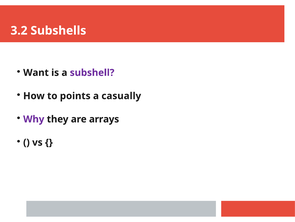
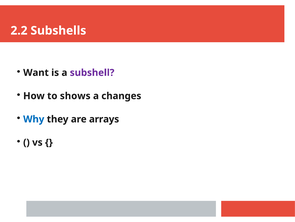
3.2: 3.2 -> 2.2 (19, 31)
points: points -> shows (75, 96)
casually: casually -> changes (121, 96)
Why colour: purple -> blue (34, 119)
